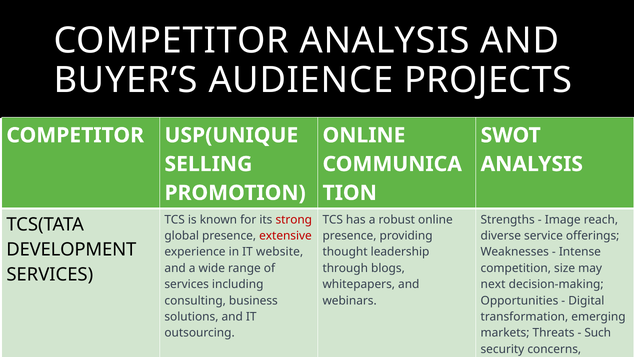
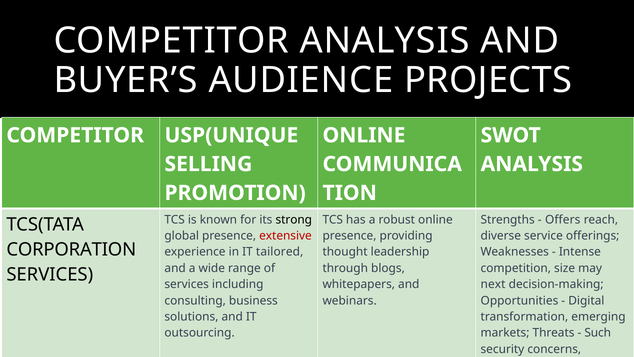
strong colour: red -> black (294, 219)
Image: Image -> Offers (563, 219)
DEVELOPMENT: DEVELOPMENT -> CORPORATION (71, 249)
website: website -> tailored (280, 252)
